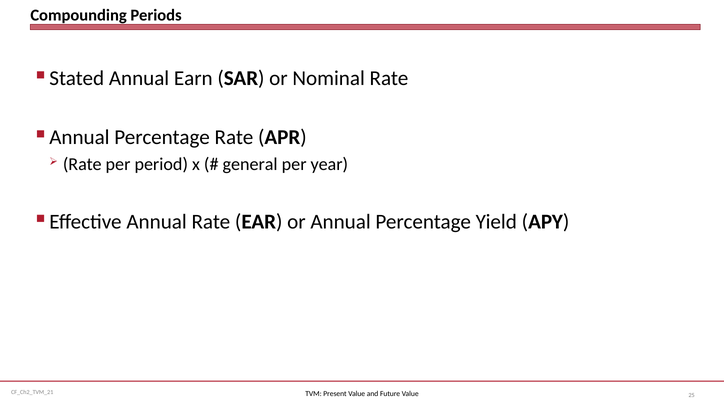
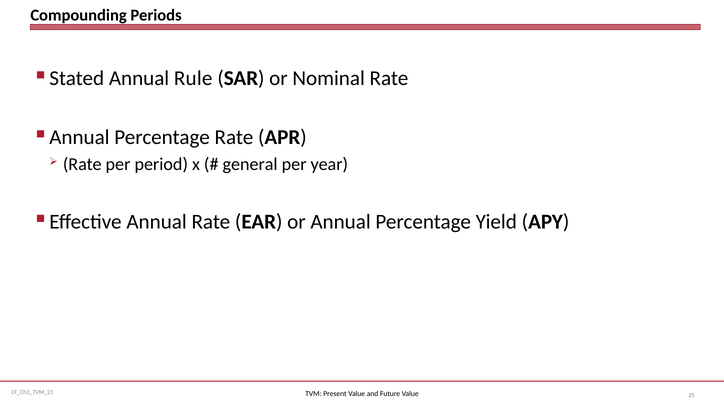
Earn: Earn -> Rule (193, 78)
